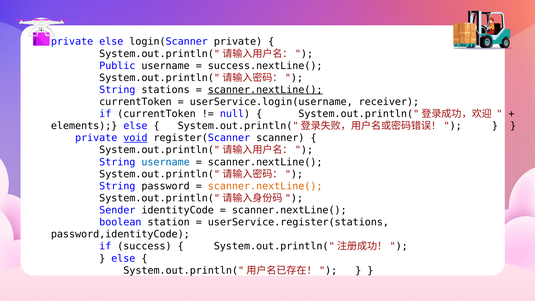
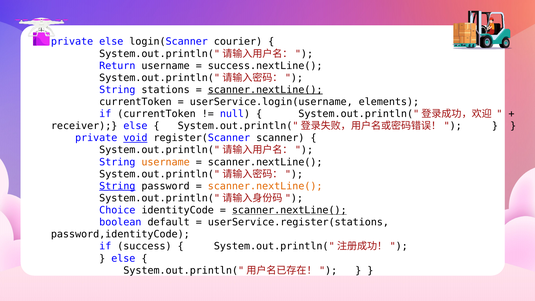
login(Scanner private: private -> courier (238, 42)
Public: Public -> Return (117, 66)
receiver: receiver -> elements (389, 102)
elements: elements -> receiver (84, 126)
username colour: blue -> orange (166, 162)
String underline: none -> present (117, 186)
Sender: Sender -> Choice (117, 210)
scanner.nextLine( underline: none -> present (289, 210)
station: station -> default (169, 222)
